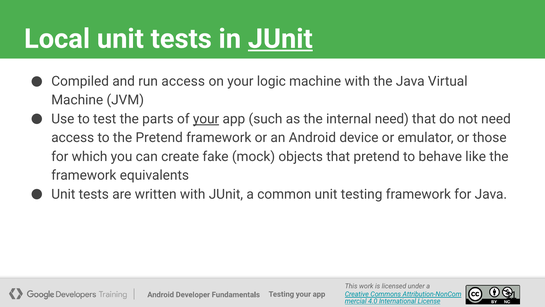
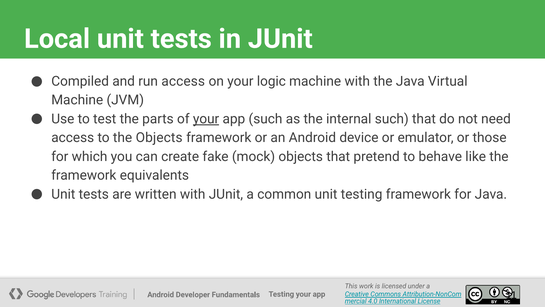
JUnit underline: present -> none (280, 39)
internal need: need -> such (392, 119)
the Pretend: Pretend -> Objects (159, 138)
